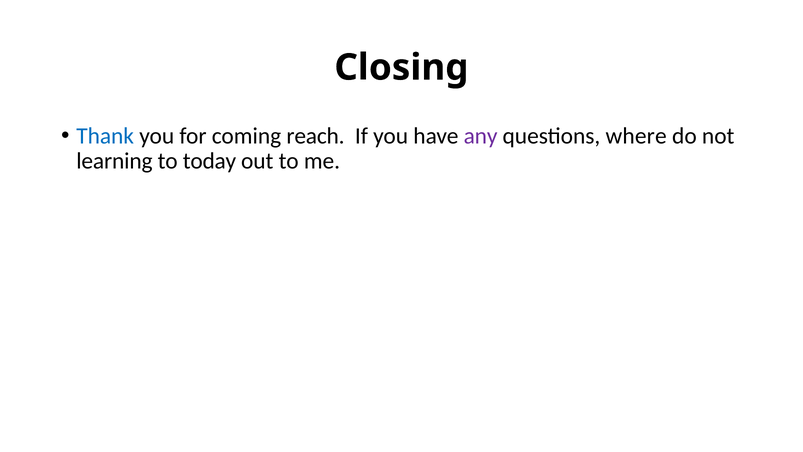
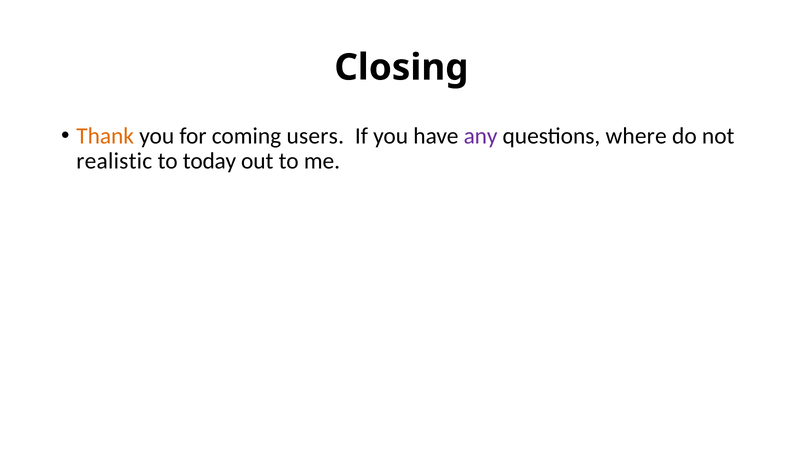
Thank colour: blue -> orange (105, 136)
reach: reach -> users (315, 136)
learning: learning -> realistic (114, 161)
